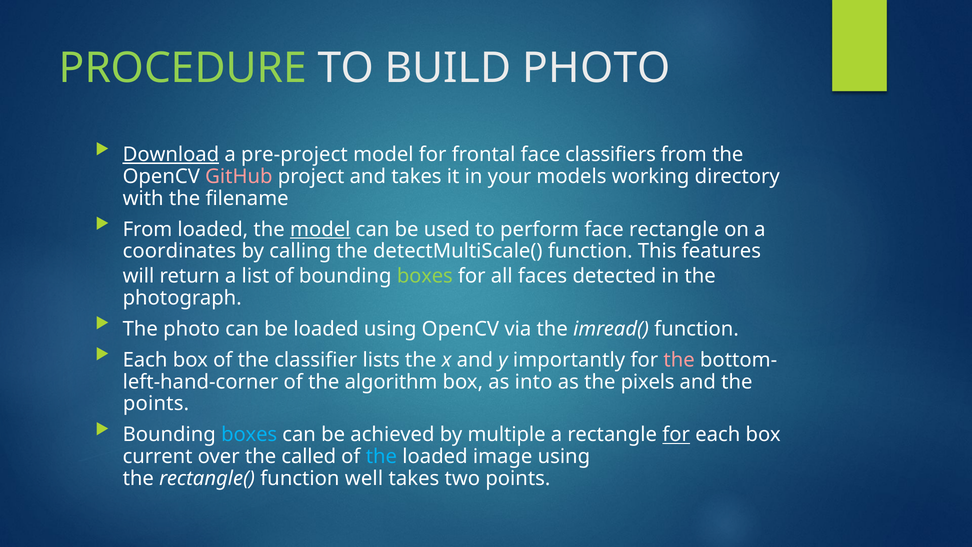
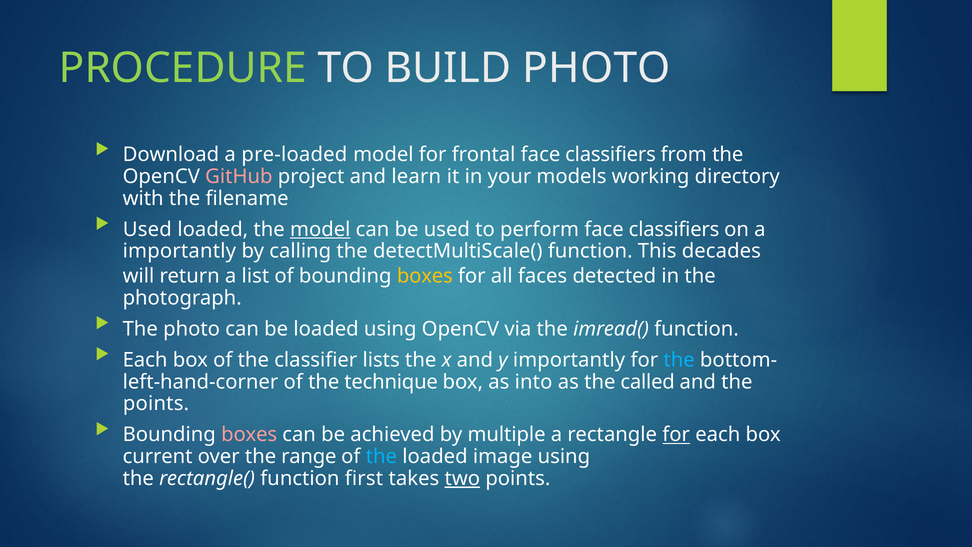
Download underline: present -> none (171, 155)
pre-project: pre-project -> pre-loaded (294, 155)
and takes: takes -> learn (416, 176)
From: From -> Used (147, 229)
perform face rectangle: rectangle -> classifiers (674, 229)
coordinates: coordinates -> importantly (179, 251)
features: features -> decades (721, 251)
boxes colour: light green -> yellow (425, 276)
the colour: pink -> light blue (679, 360)
algorithm: algorithm -> technique (391, 382)
pixels: pixels -> called (648, 382)
boxes colour: light blue -> pink (249, 435)
called: called -> range (309, 456)
well: well -> first (364, 478)
two underline: none -> present (462, 478)
